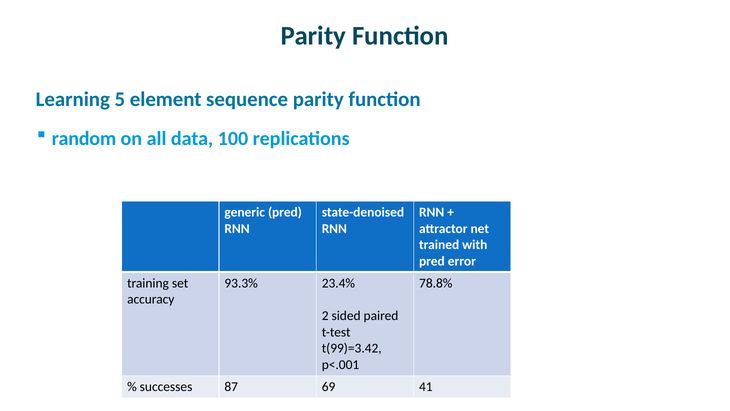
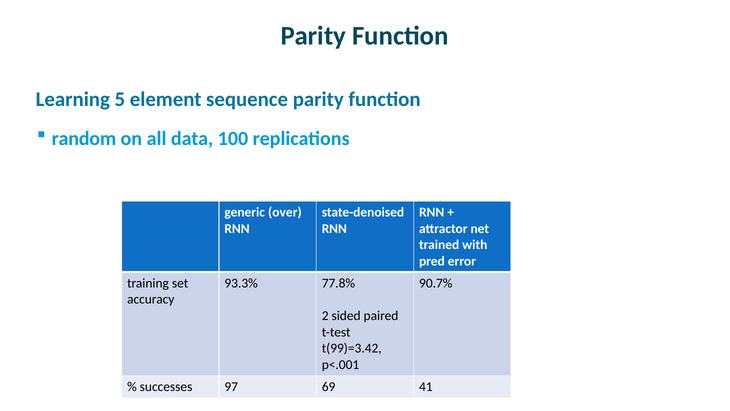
generic pred: pred -> over (285, 212)
23.4%: 23.4% -> 77.8% (338, 283)
78.8%: 78.8% -> 90.7% (436, 283)
87: 87 -> 97 (231, 386)
